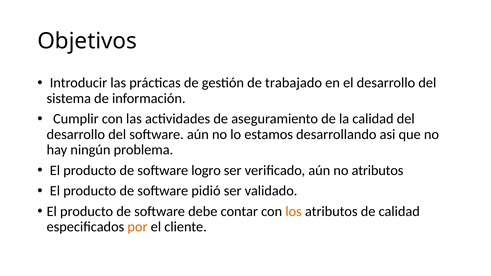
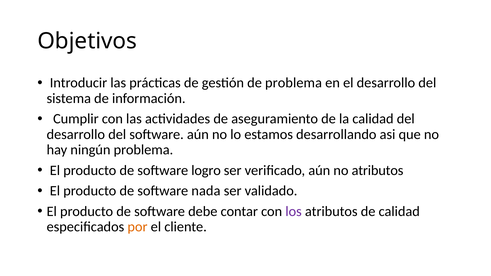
de trabajado: trabajado -> problema (294, 83)
pidió: pidió -> nada (206, 191)
los colour: orange -> purple (294, 212)
